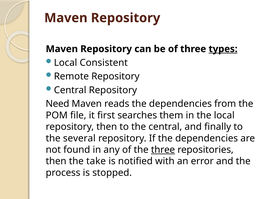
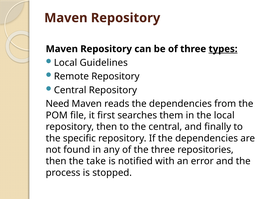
Consistent: Consistent -> Guidelines (104, 63)
several: several -> specific (79, 138)
three underline: present -> none (163, 150)
